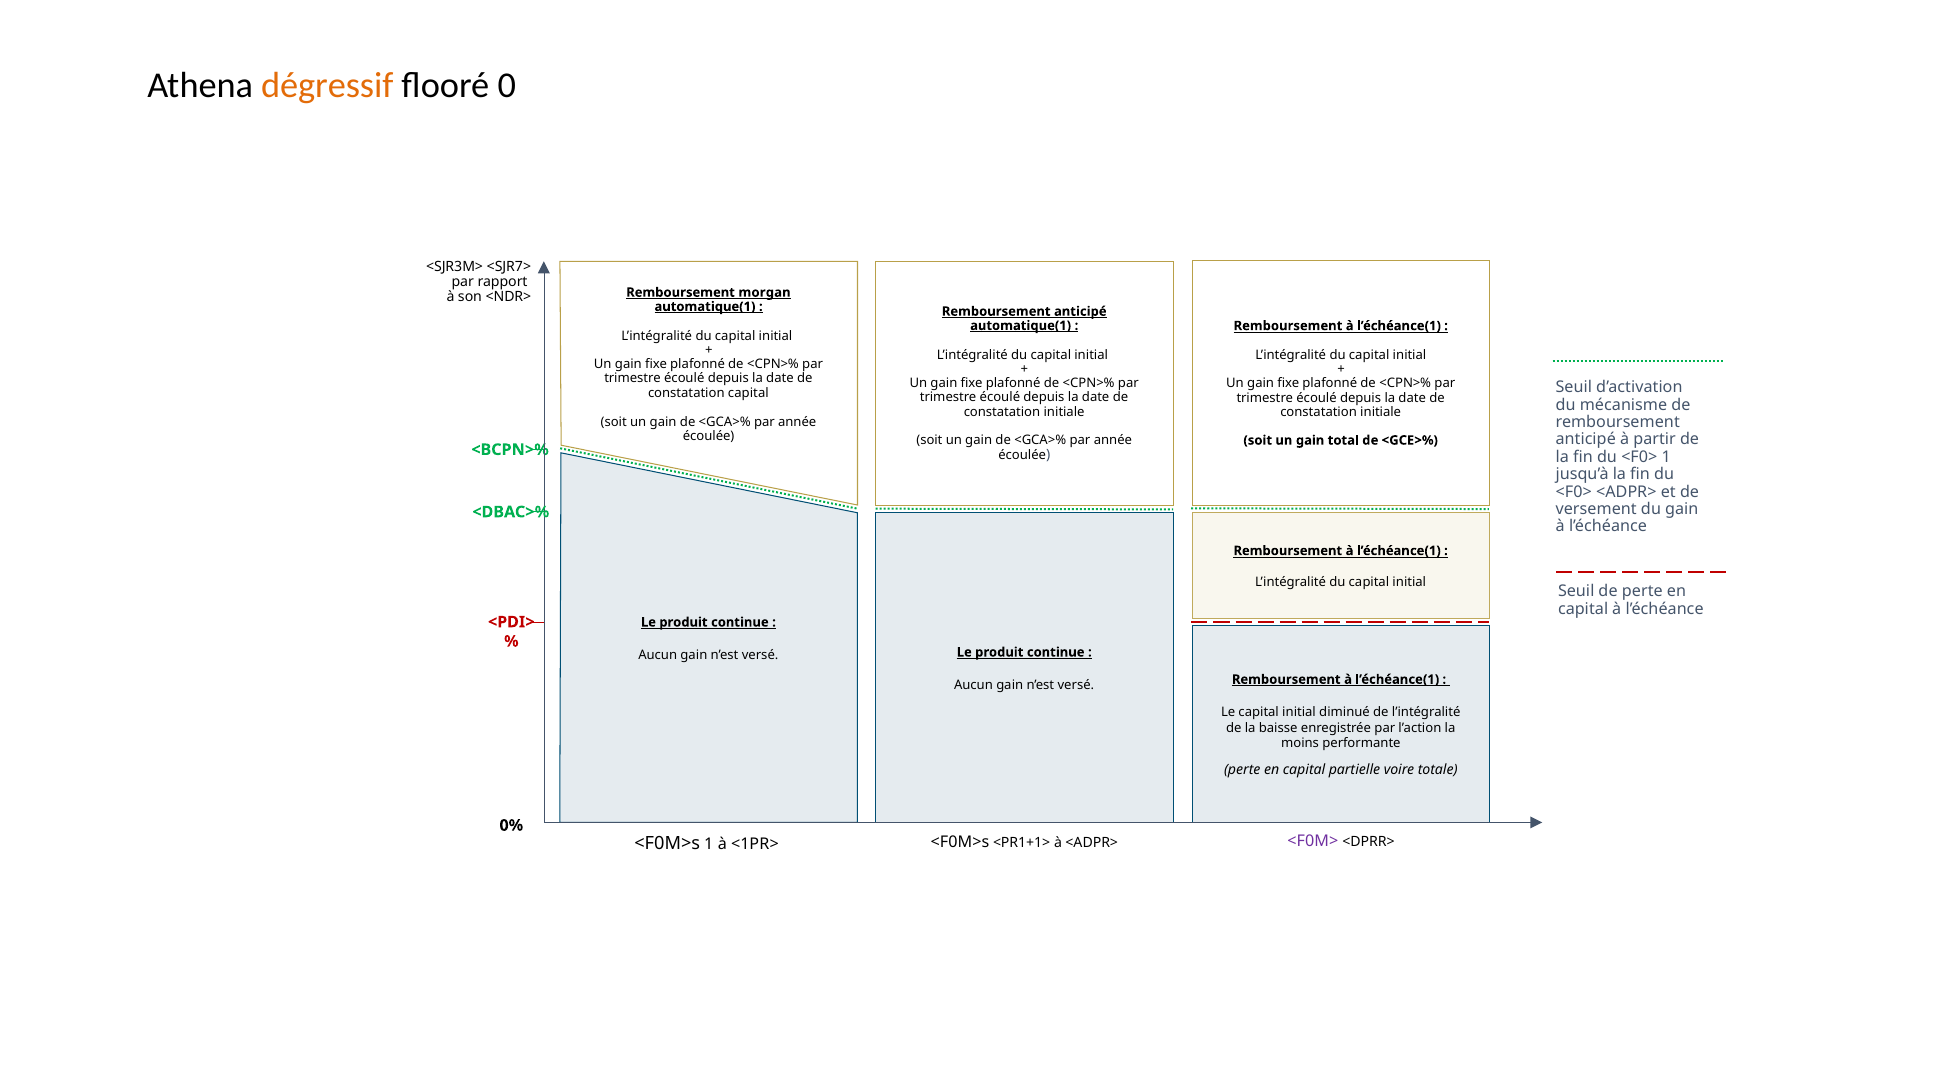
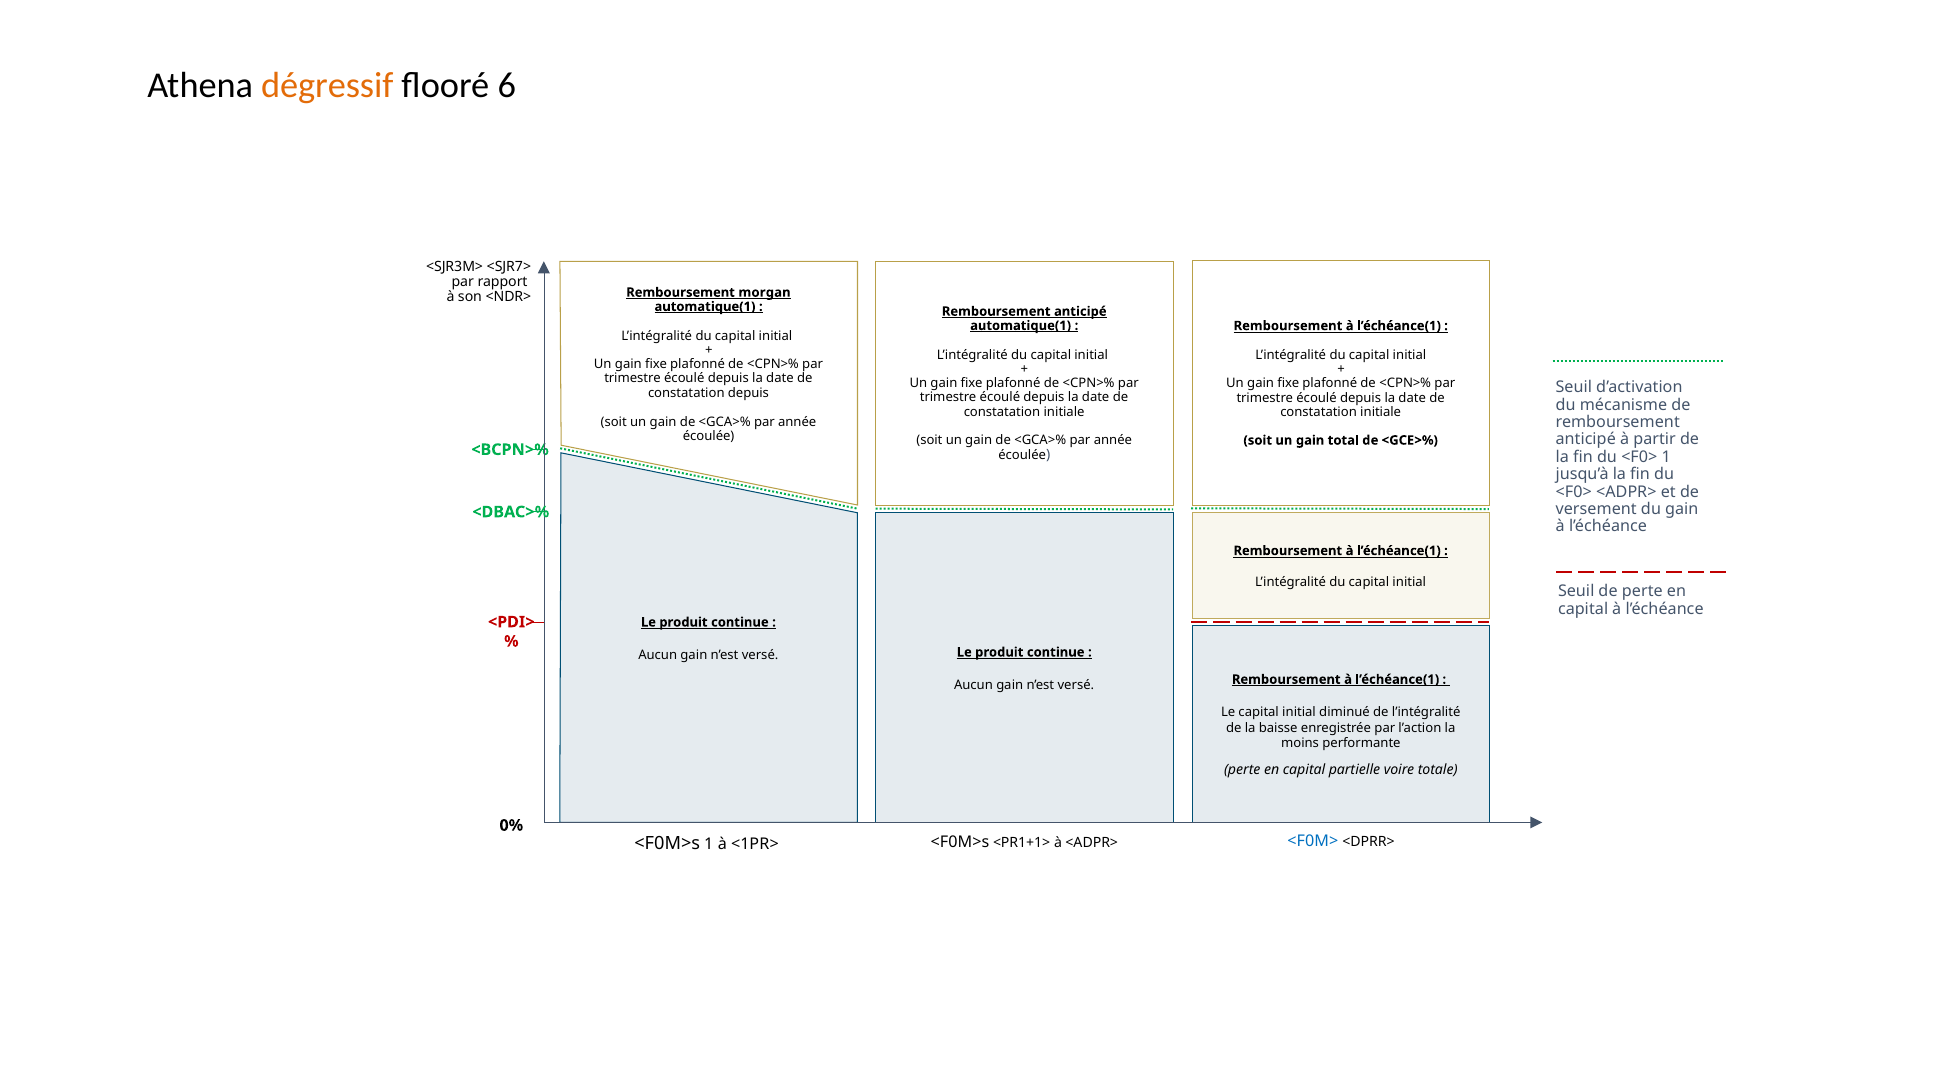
0: 0 -> 6 (507, 86)
constatation capital: capital -> depuis (748, 393)
<F0M> colour: purple -> blue (1313, 842)
